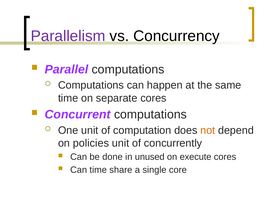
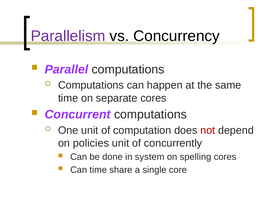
not colour: orange -> red (208, 130)
unused: unused -> system (150, 156)
execute: execute -> spelling (195, 156)
